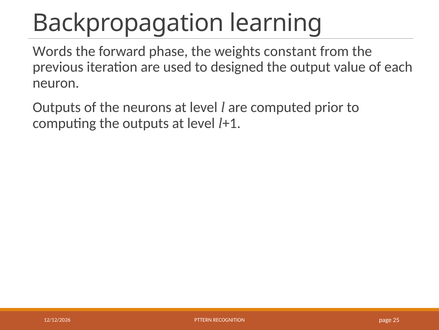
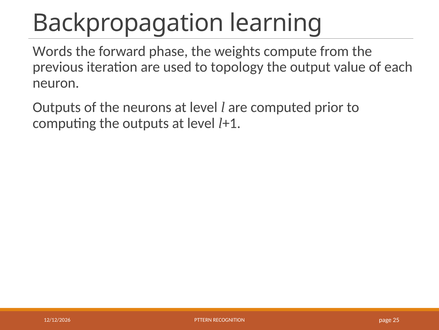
constant: constant -> compute (290, 51)
designed: designed -> topology (237, 67)
